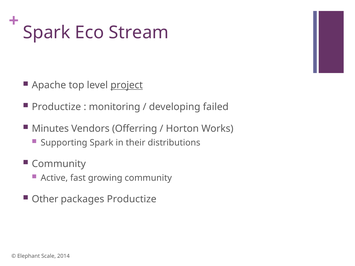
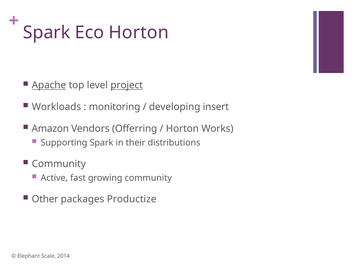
Eco Stream: Stream -> Horton (139, 32)
Apache underline: none -> present (49, 85)
Productize: Productize -> Workloads (56, 107)
failed: failed -> insert (216, 107)
Minutes: Minutes -> Amazon (50, 129)
